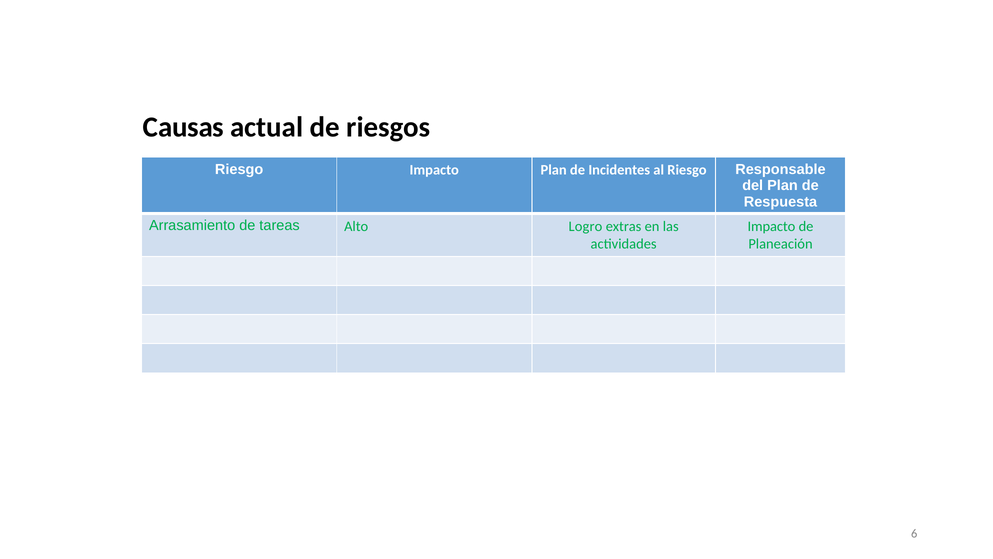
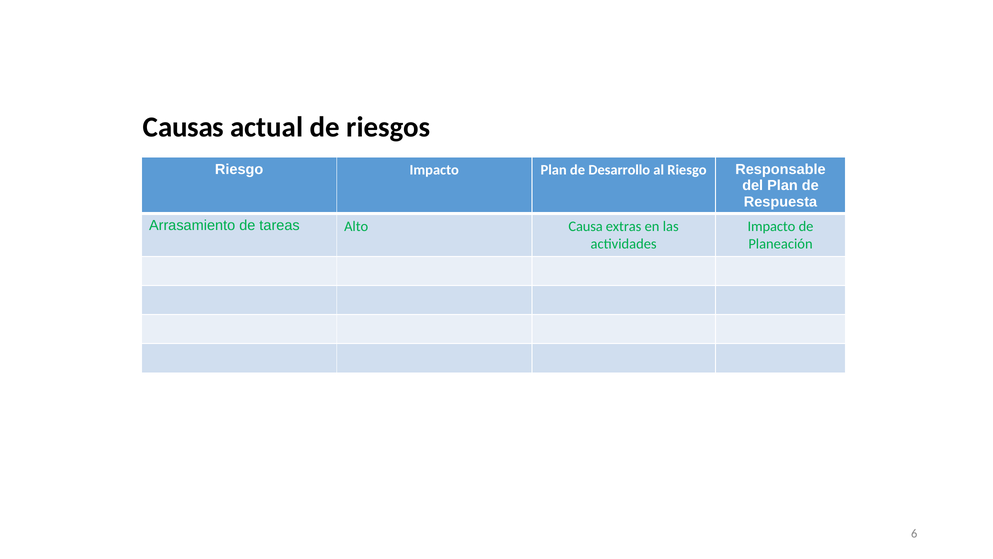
Incidentes: Incidentes -> Desarrollo (619, 170)
Logro: Logro -> Causa (586, 226)
